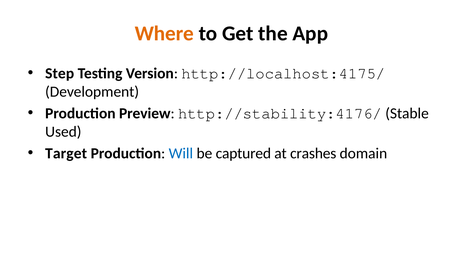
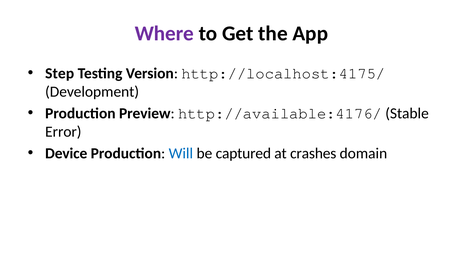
Where colour: orange -> purple (164, 34)
http://stability:4176/: http://stability:4176/ -> http://available:4176/ (280, 114)
Used: Used -> Error (63, 132)
Target: Target -> Device (66, 154)
